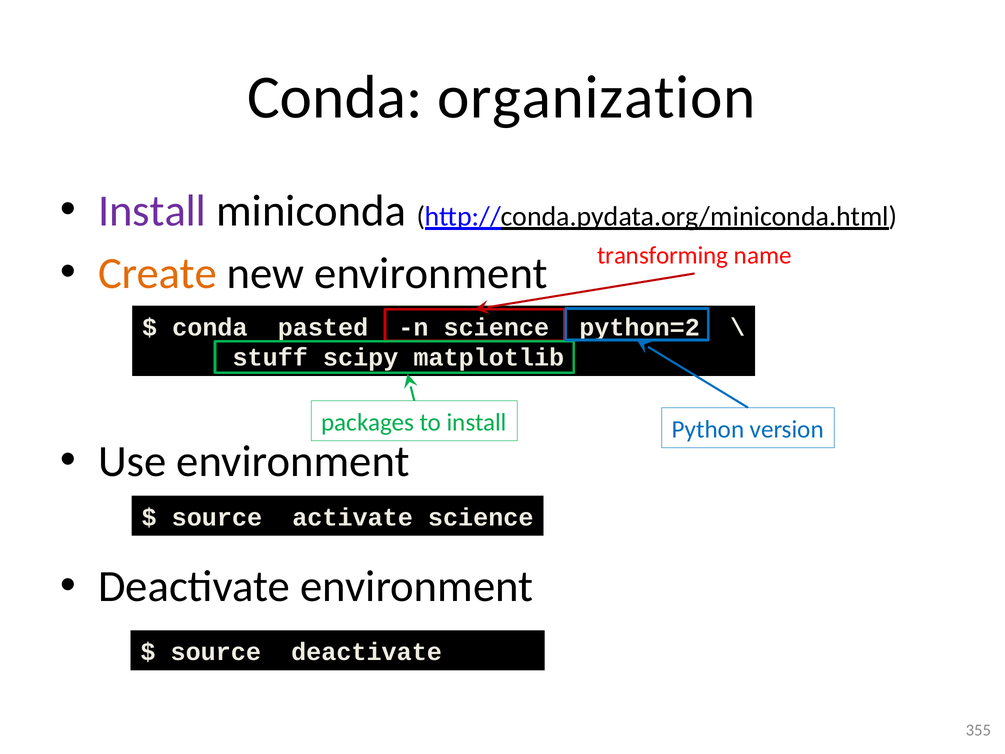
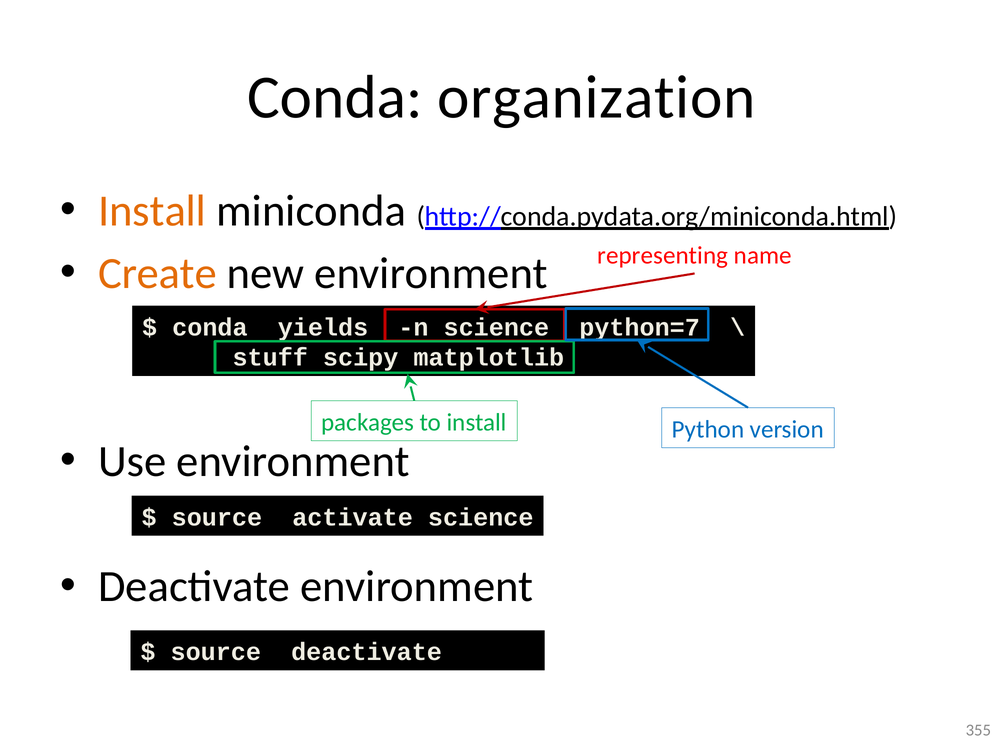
Install colour: purple -> orange (152, 211)
transforming: transforming -> representing (663, 255)
pasted: pasted -> yields (323, 327)
python=2: python=2 -> python=7 (640, 327)
